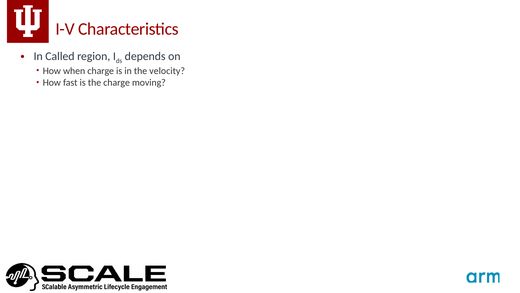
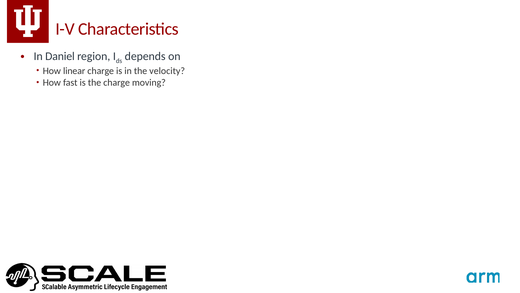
Called: Called -> Daniel (60, 56)
when: when -> linear (74, 71)
